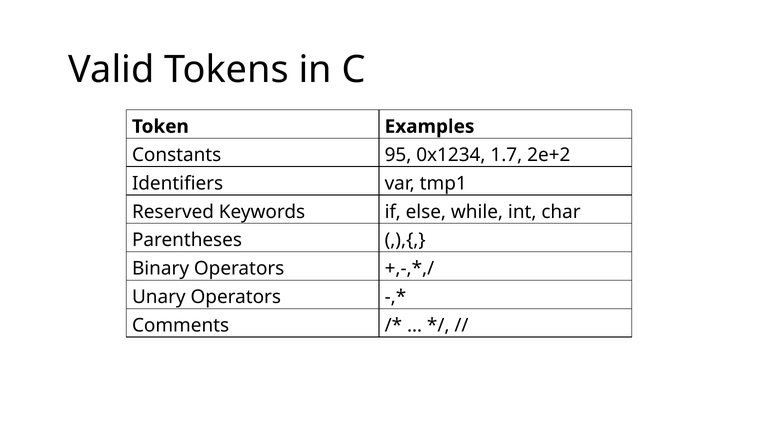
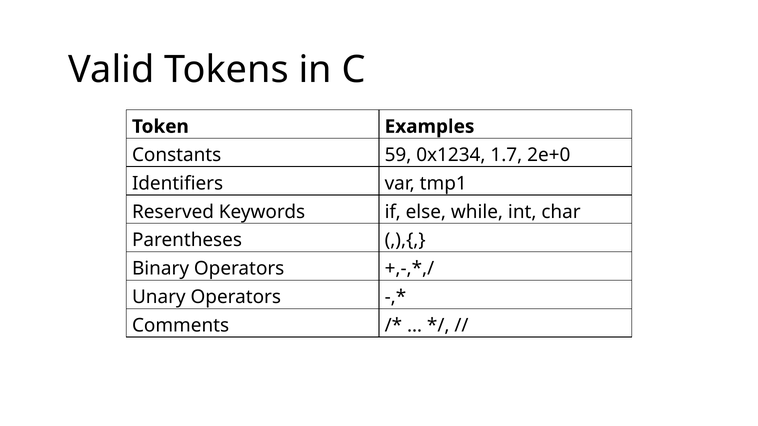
95: 95 -> 59 (398, 155)
2e+2: 2e+2 -> 2e+0 (549, 155)
